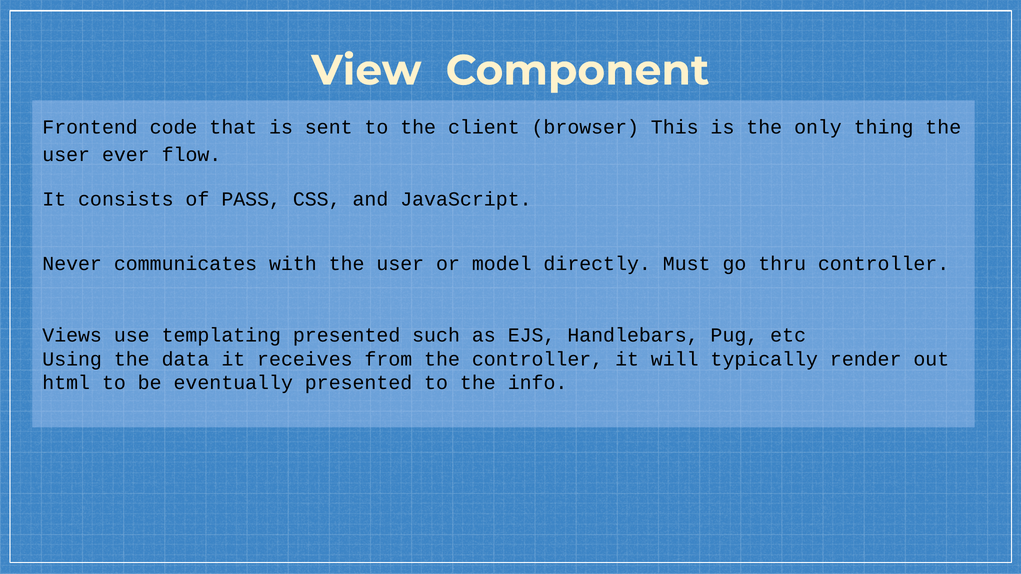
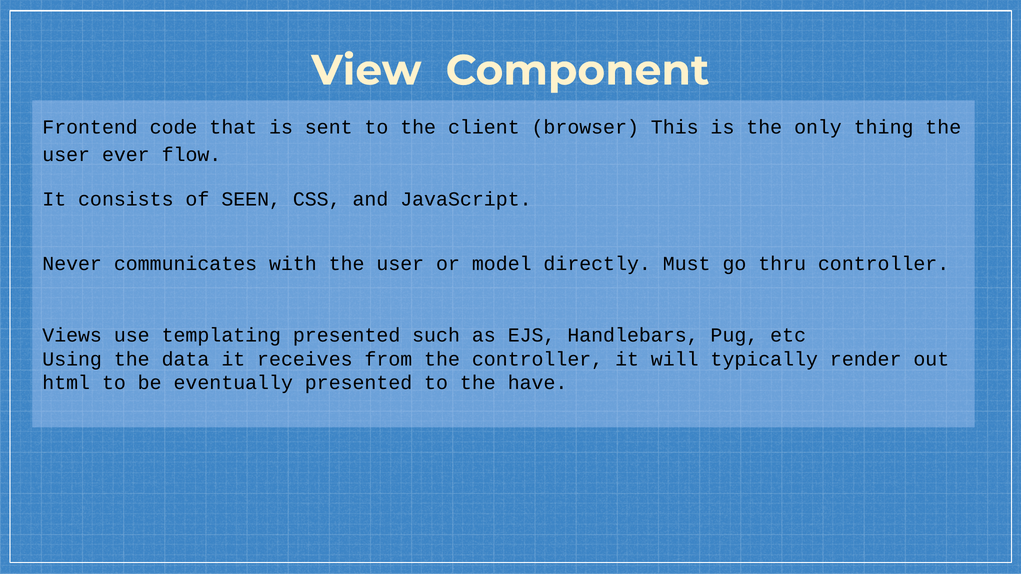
PASS: PASS -> SEEN (251, 199)
info: info -> have (538, 383)
